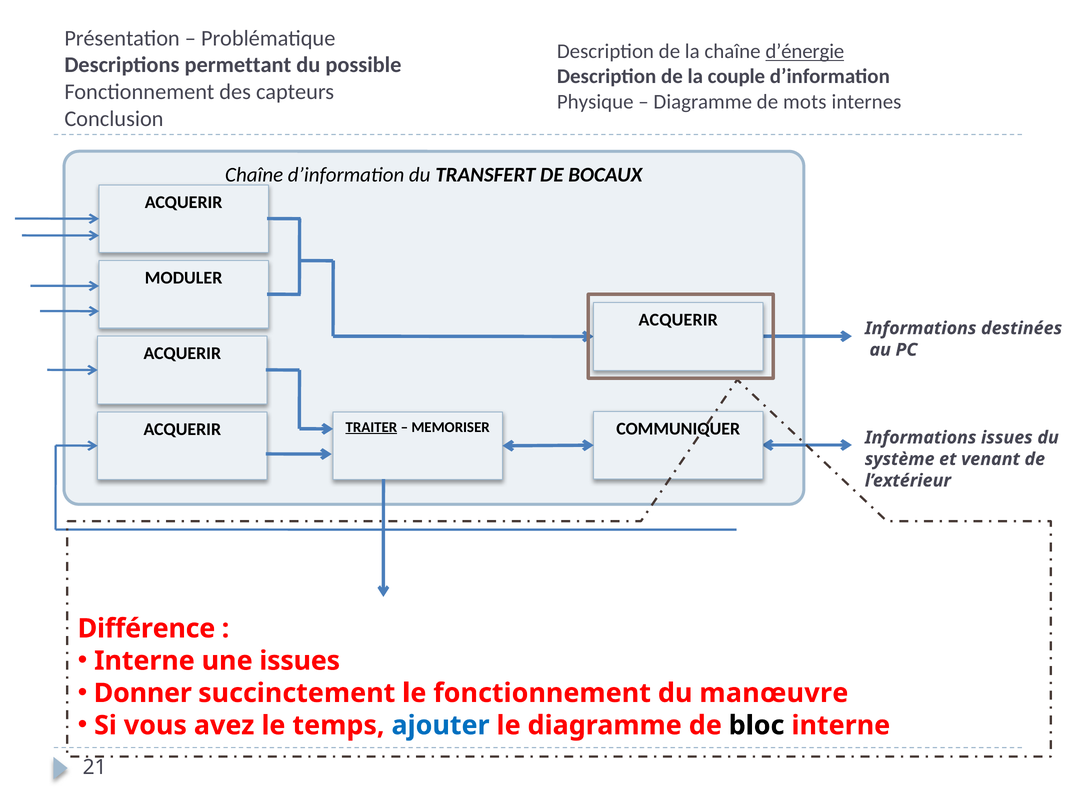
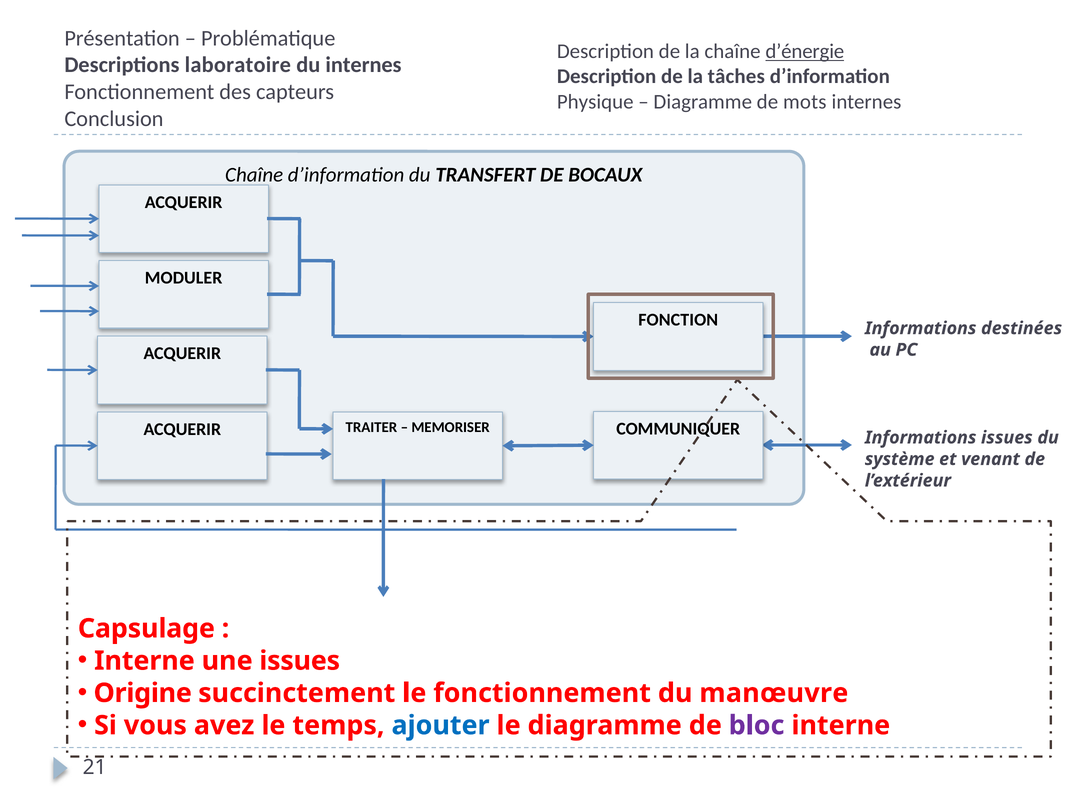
permettant: permettant -> laboratoire (238, 65)
du possible: possible -> internes (363, 65)
couple: couple -> tâches (736, 77)
ACQUERIR: ACQUERIR -> FONCTION (678, 320)
TRAITER underline: present -> none (371, 427)
Différence: Différence -> Capsulage (146, 629)
Donner: Donner -> Origine (143, 693)
bloc colour: black -> purple (757, 725)
